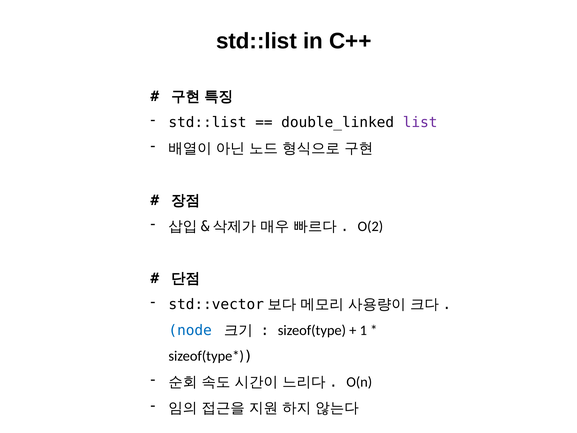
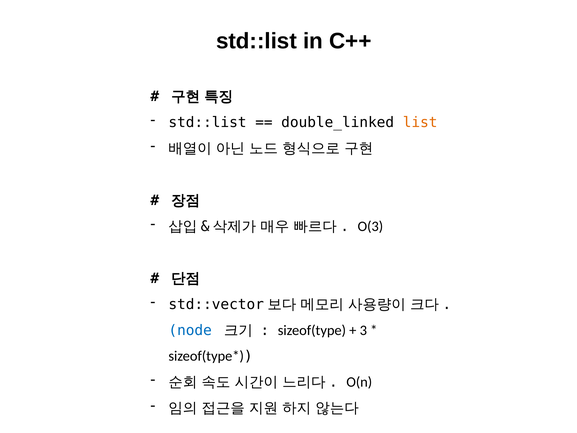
list colour: purple -> orange (420, 122)
O(2: O(2 -> O(3 (370, 226)
1: 1 -> 3 (363, 330)
